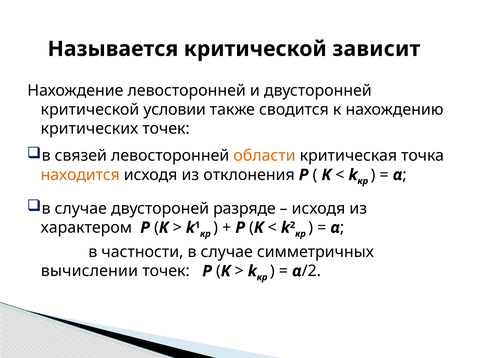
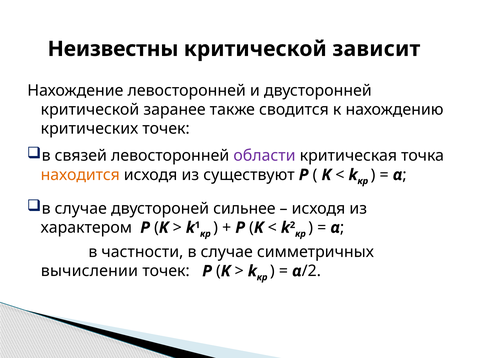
Называется: Называется -> Неизвестны (113, 49)
условии: условии -> заранее (175, 110)
области colour: orange -> purple (264, 156)
отклонения: отклонения -> существуют (249, 175)
разряде: разряде -> сильнее (244, 208)
